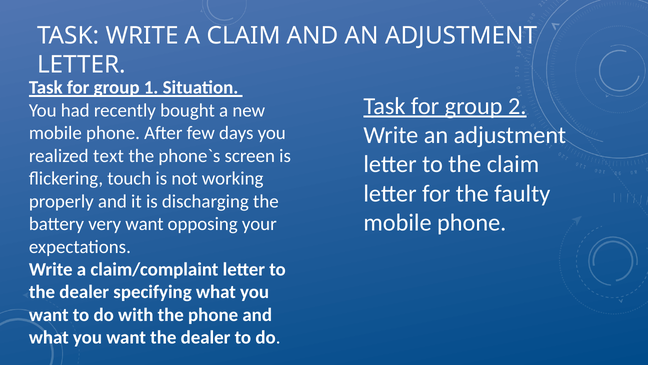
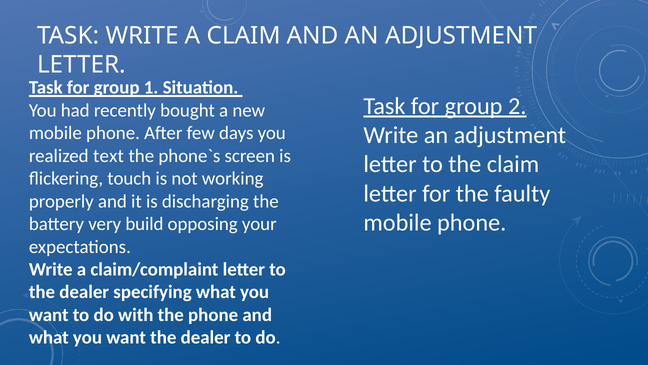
very want: want -> build (144, 224)
